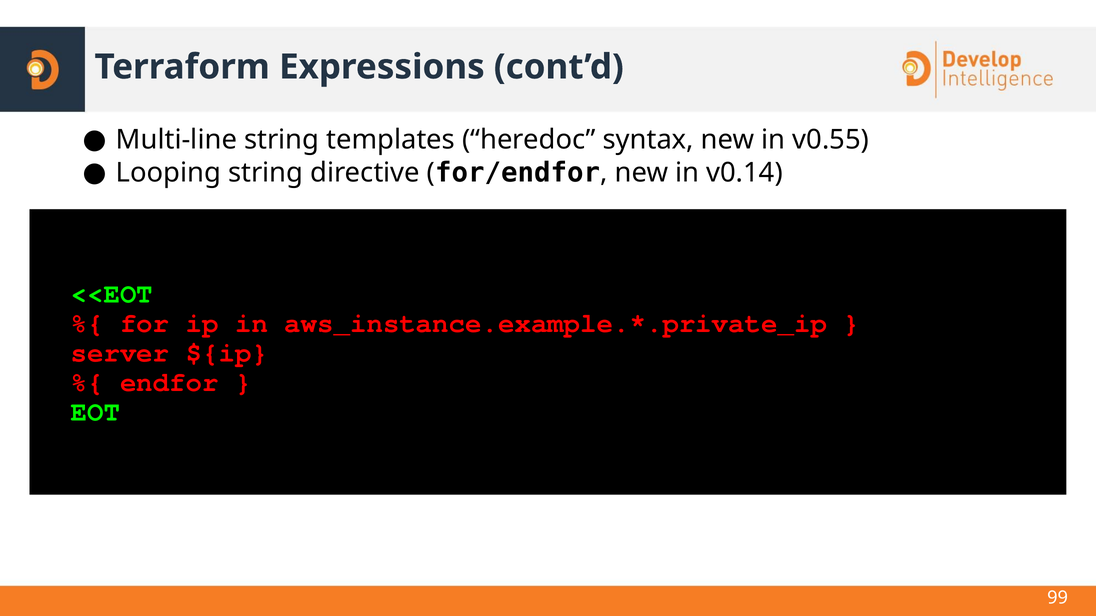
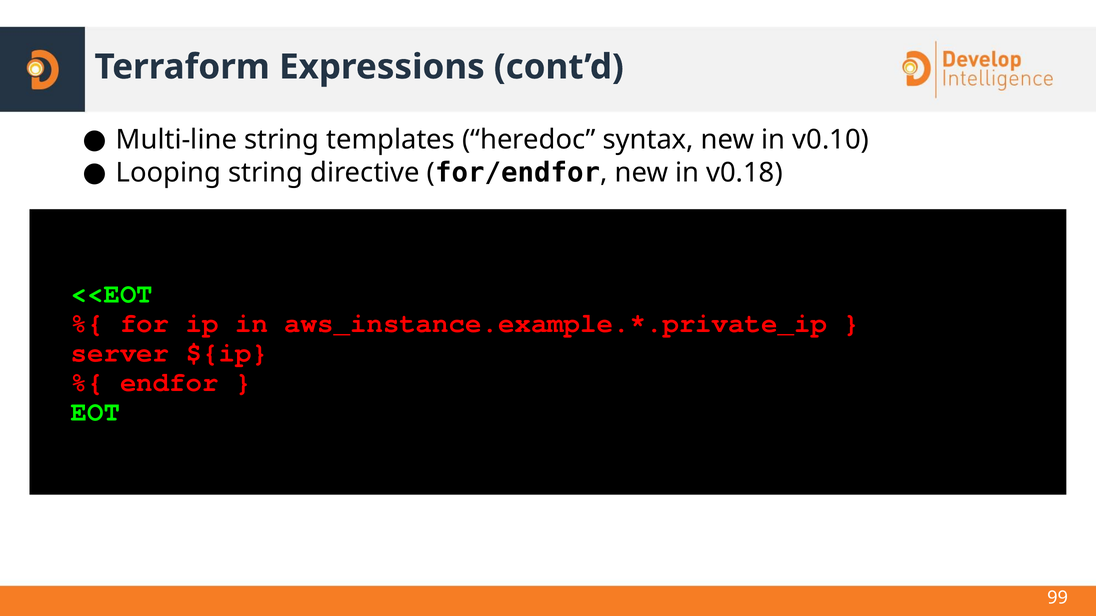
v0.55: v0.55 -> v0.10 (831, 140)
v0.14: v0.14 -> v0.18 (745, 173)
